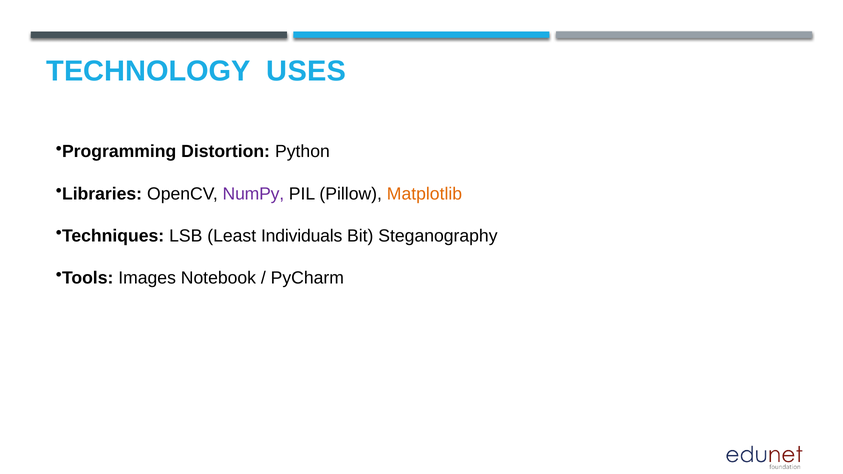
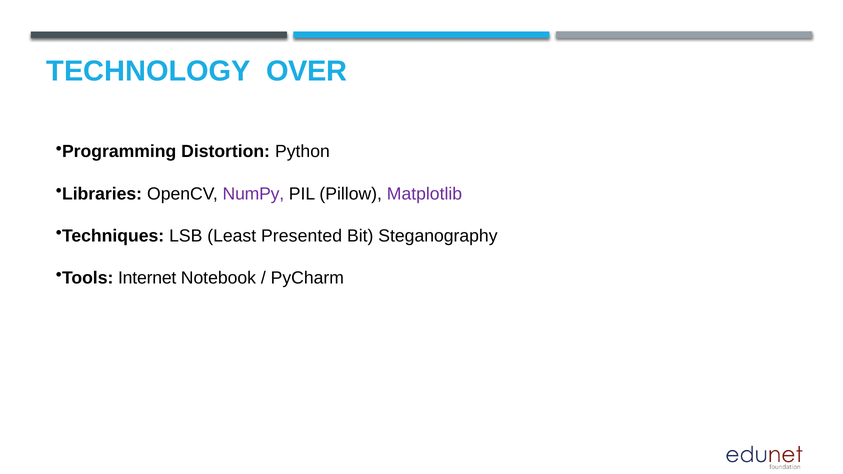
USES: USES -> OVER (307, 71)
Matplotlib colour: orange -> purple (424, 194)
Individuals: Individuals -> Presented (302, 236)
Images: Images -> Internet (147, 278)
